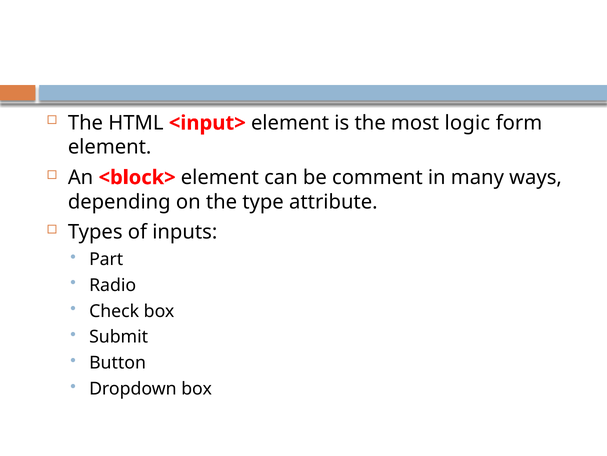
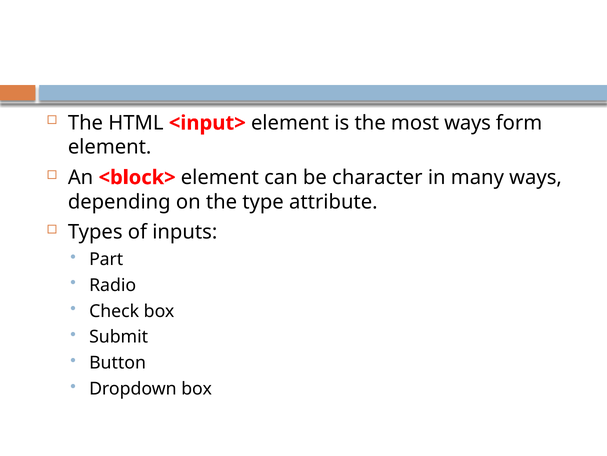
most logic: logic -> ways (468, 123)
comment: comment -> character (377, 177)
